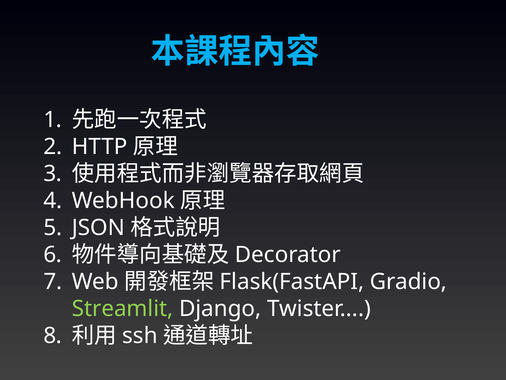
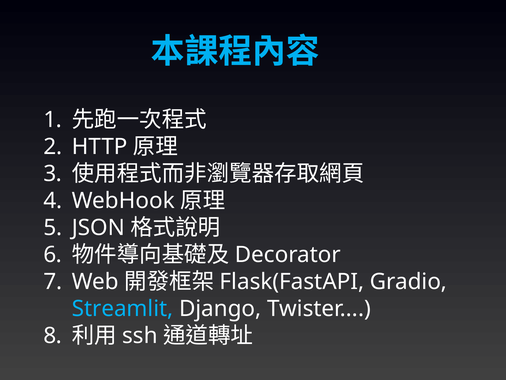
Streamlit colour: light green -> light blue (123, 308)
